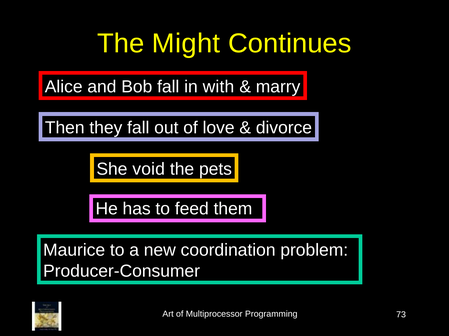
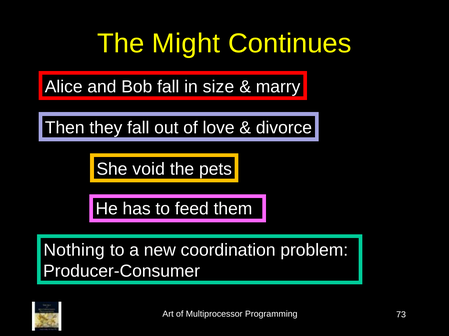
with: with -> size (218, 87)
Maurice: Maurice -> Nothing (74, 251)
